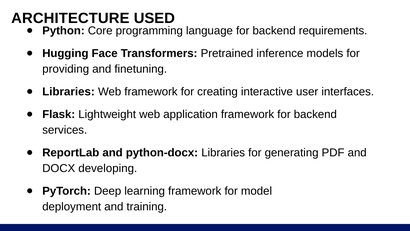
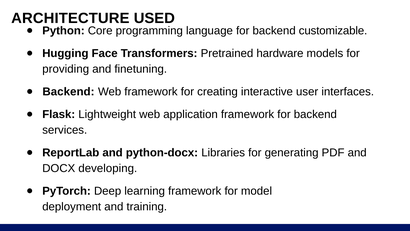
requirements: requirements -> customizable (333, 31)
inference: inference -> hardware (280, 53)
Libraries: Libraries -> Backend (68, 92)
